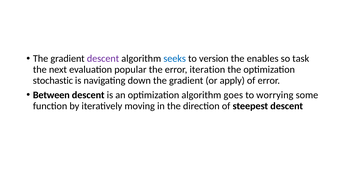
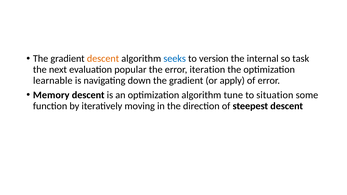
descent colour: purple -> orange (103, 59)
enables: enables -> internal (263, 59)
stochastic: stochastic -> learnable (53, 81)
Between: Between -> Memory (51, 95)
goes: goes -> tune (233, 95)
worrying: worrying -> situation (275, 95)
